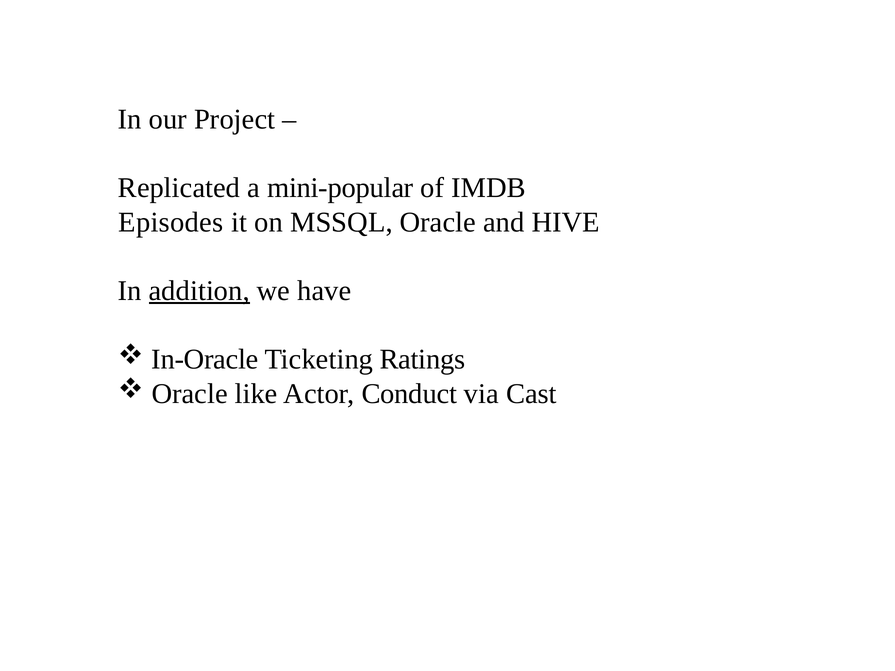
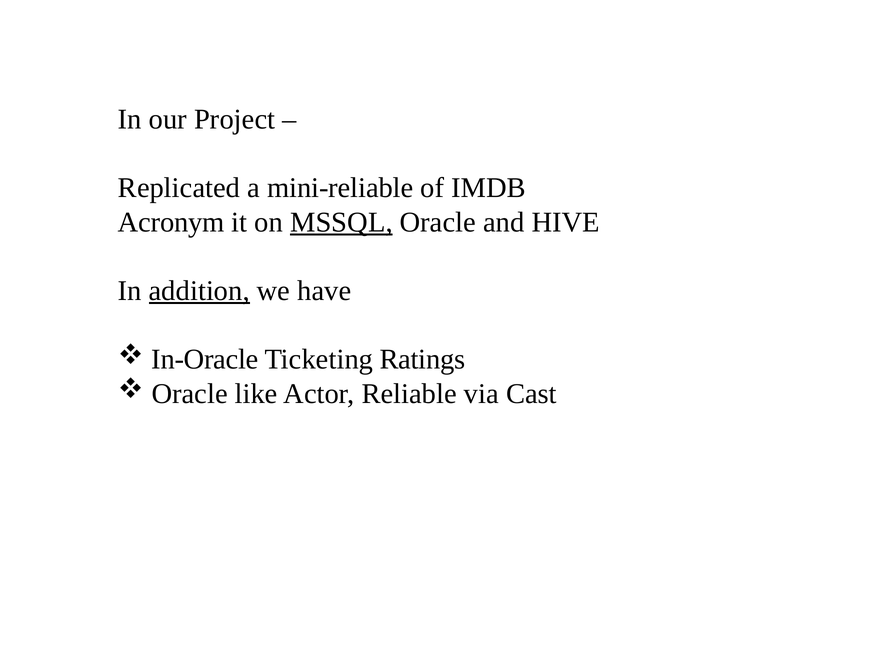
mini-popular: mini-popular -> mini-reliable (340, 188)
Episodes: Episodes -> Acronym (171, 222)
MSSQL underline: none -> present (341, 222)
Conduct: Conduct -> Reliable (409, 394)
